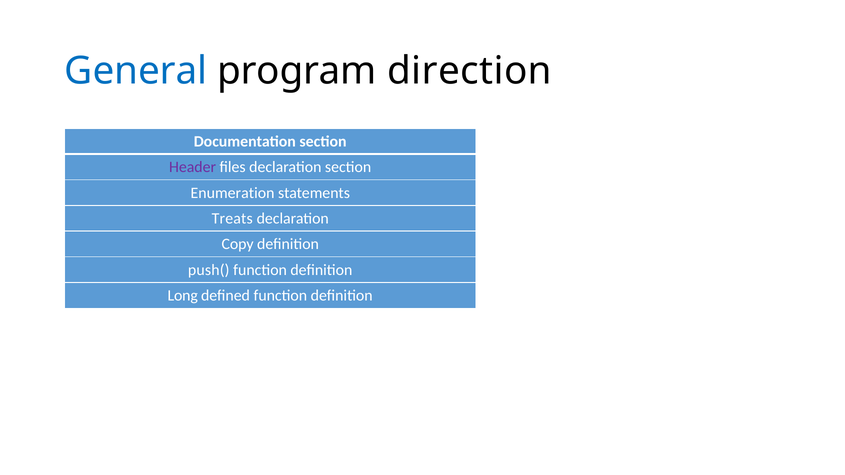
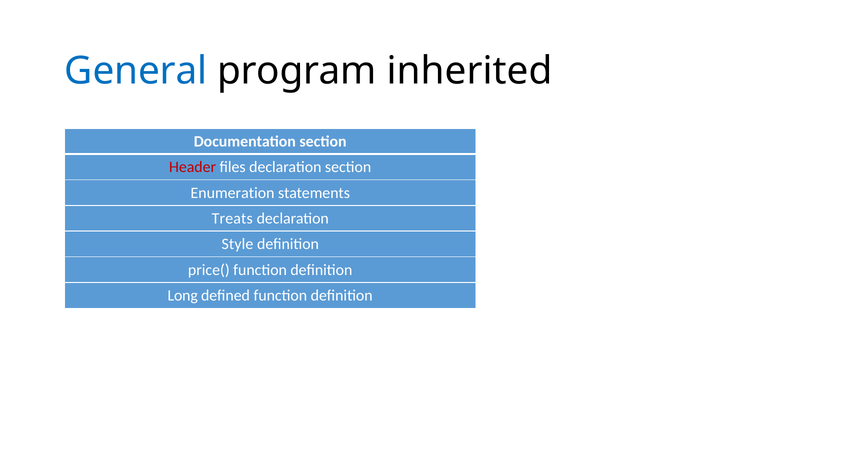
direction: direction -> inherited (470, 71)
Header colour: purple -> red (193, 167)
Copy: Copy -> Style (237, 244)
push(: push( -> price( (209, 270)
